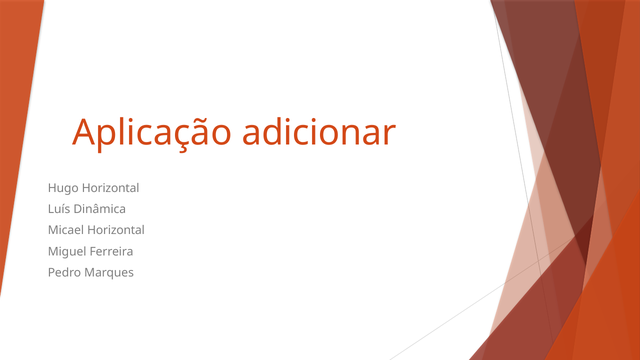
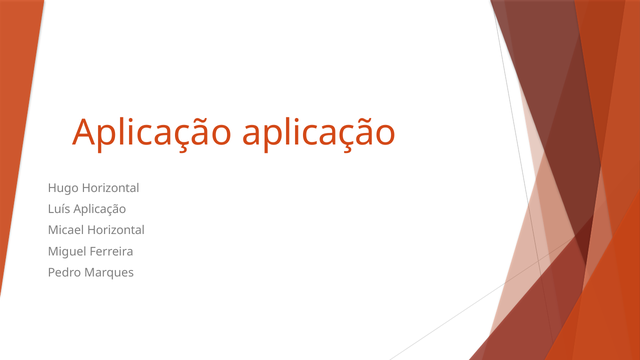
Aplicação adicionar: adicionar -> aplicação (319, 133)
Luís Dinâmica: Dinâmica -> Aplicação (100, 209)
